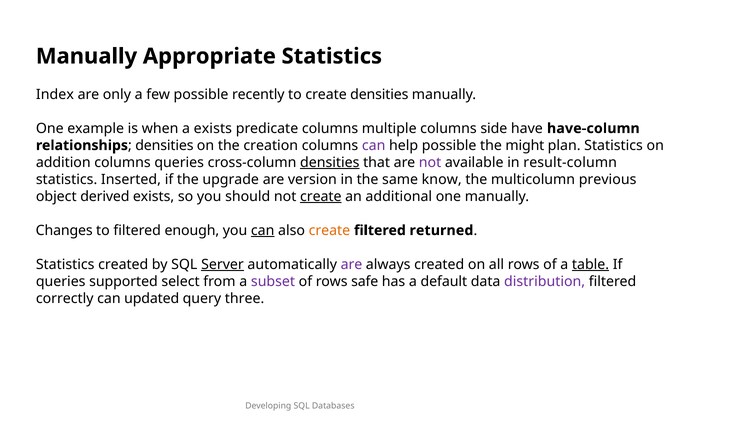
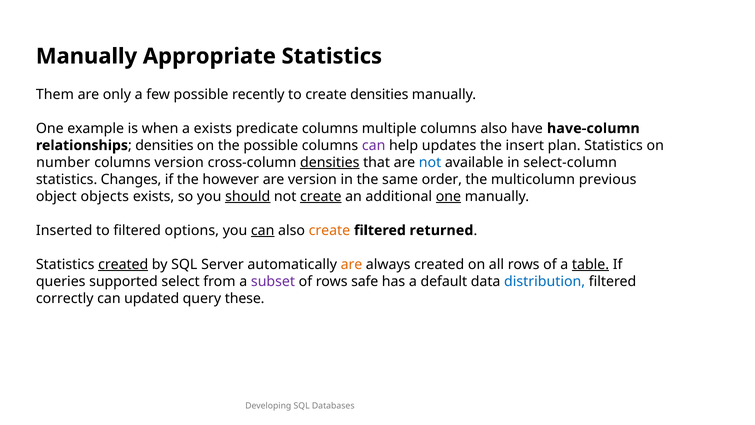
Index: Index -> Them (55, 94)
columns side: side -> also (494, 128)
the creation: creation -> possible (271, 145)
help possible: possible -> updates (449, 145)
might: might -> insert (525, 145)
addition: addition -> number (63, 162)
columns queries: queries -> version (179, 162)
not colour: purple -> blue (430, 162)
result-column: result-column -> select-column (570, 162)
Inserted: Inserted -> Changes (131, 179)
upgrade: upgrade -> however (231, 179)
know: know -> order (442, 179)
derived: derived -> objects (105, 196)
should underline: none -> present (248, 196)
one underline: none -> present (448, 196)
Changes: Changes -> Inserted (64, 230)
enough: enough -> options (192, 230)
created underline: none -> present (123, 264)
Server underline: present -> none (223, 264)
are colour: purple -> orange (351, 264)
distribution colour: purple -> blue (545, 281)
three: three -> these (245, 298)
